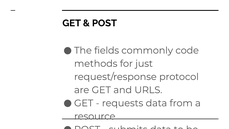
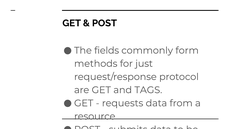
code: code -> form (187, 50)
URLS: URLS -> TAGS (148, 90)
